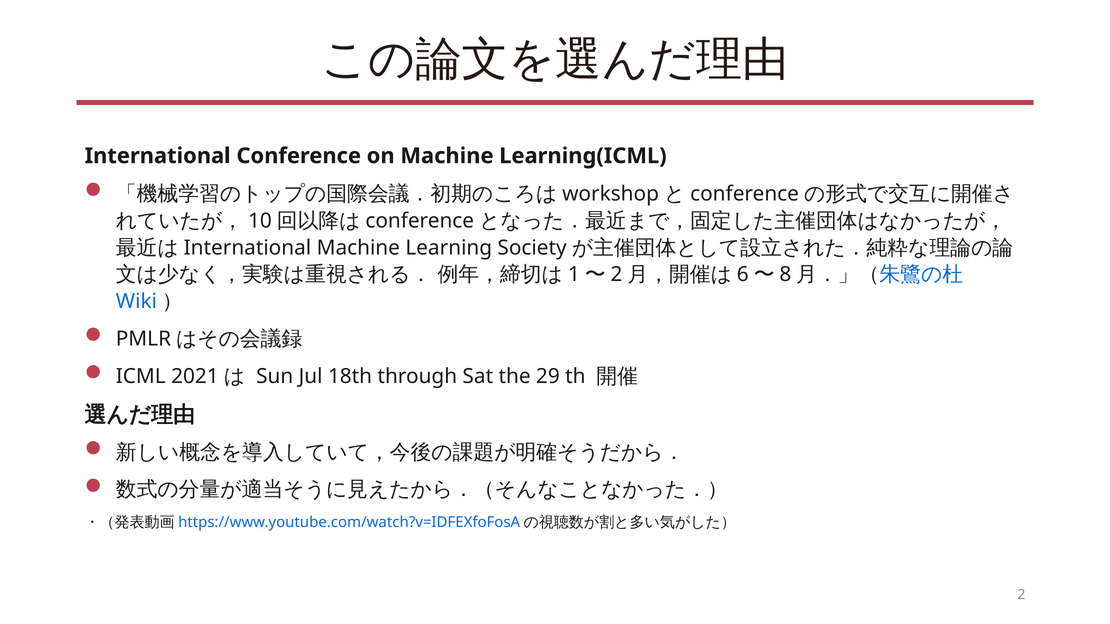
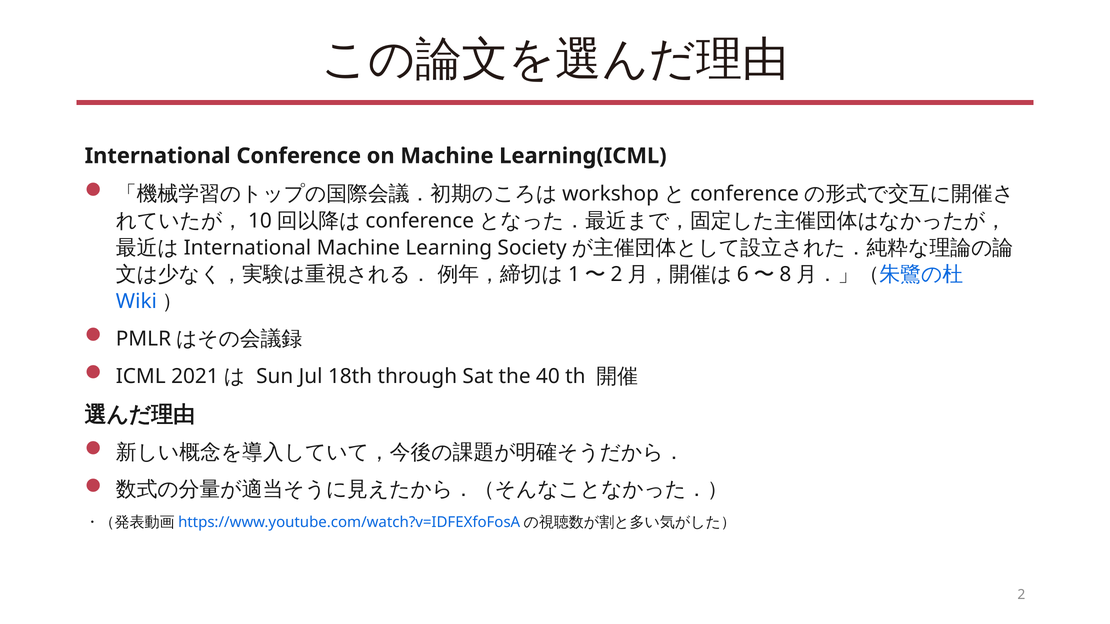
29: 29 -> 40 (548, 376)
